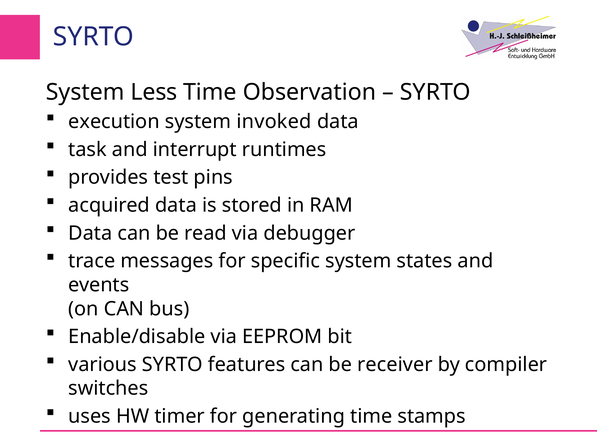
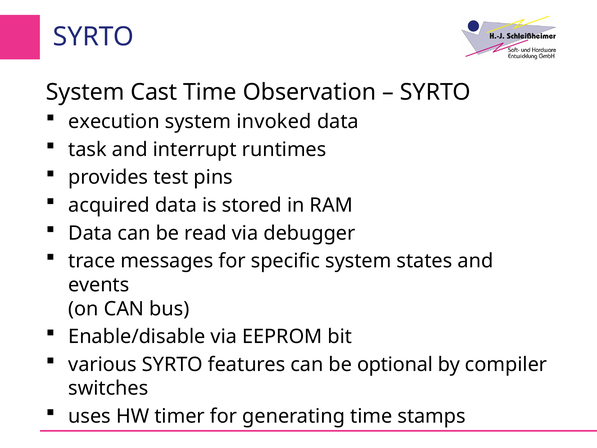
Less: Less -> Cast (154, 92)
receiver: receiver -> optional (395, 364)
